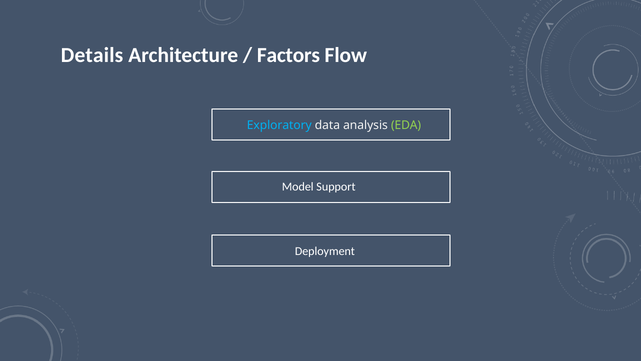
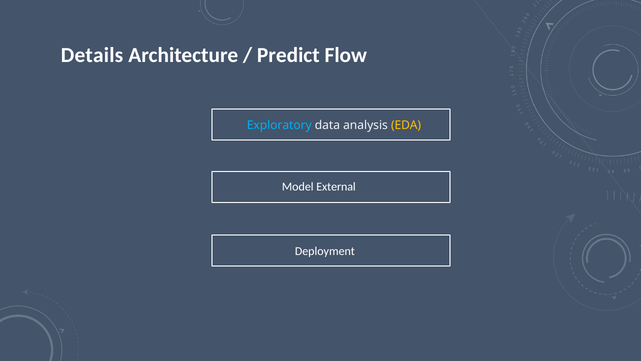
Factors: Factors -> Predict (288, 55)
EDA colour: light green -> yellow (406, 125)
Support: Support -> External (336, 187)
